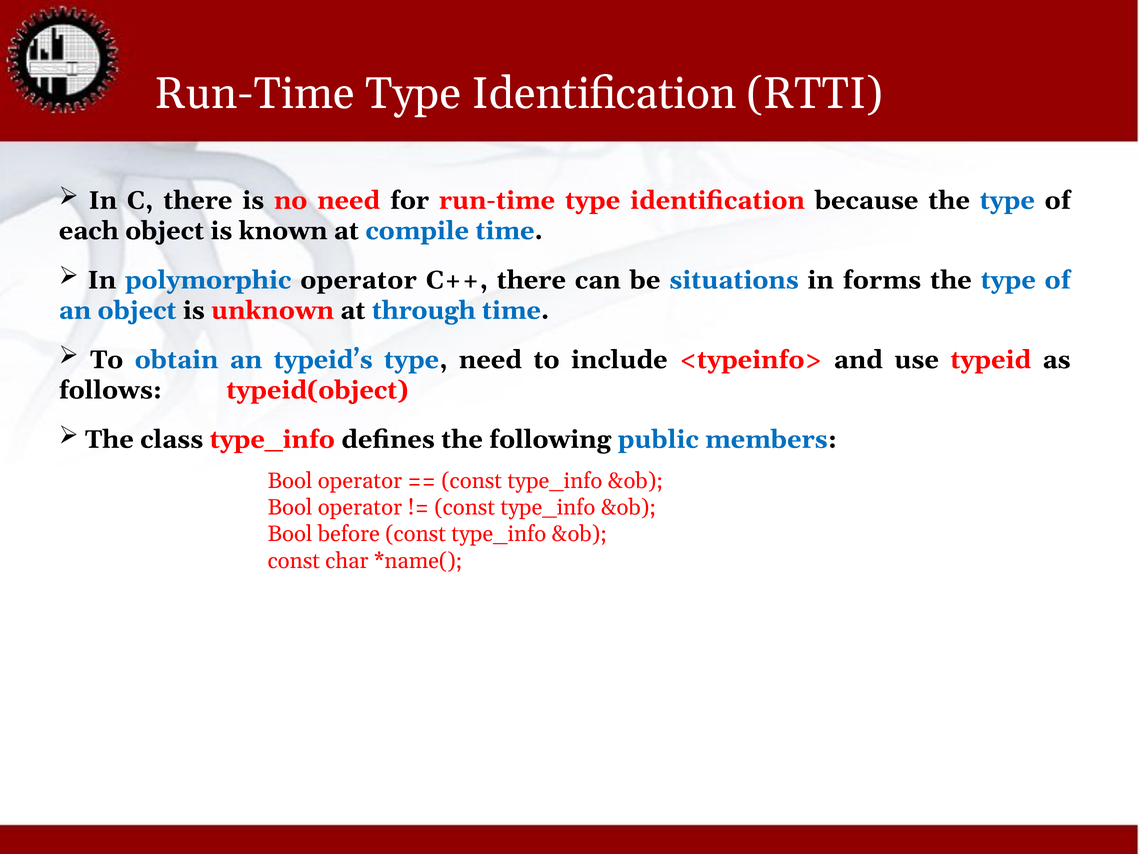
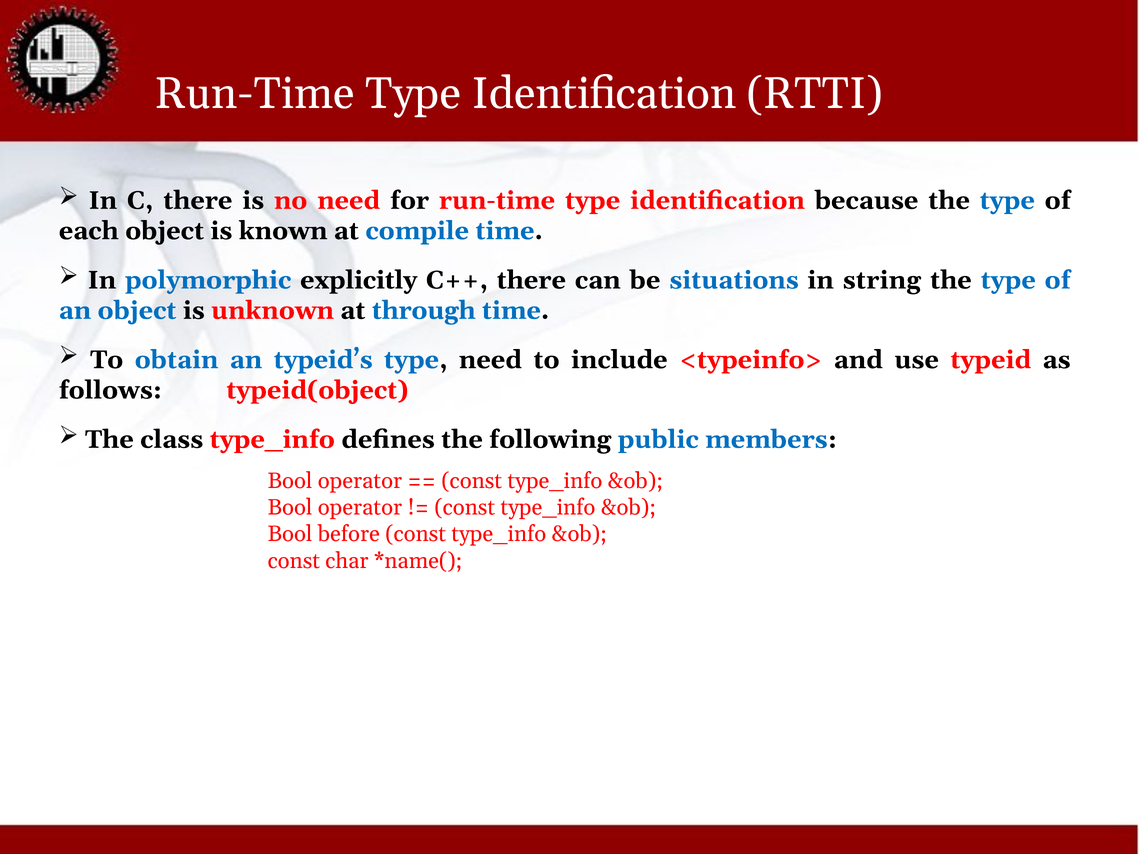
polymorphic operator: operator -> explicitly (359, 280)
forms: forms -> string (882, 280)
